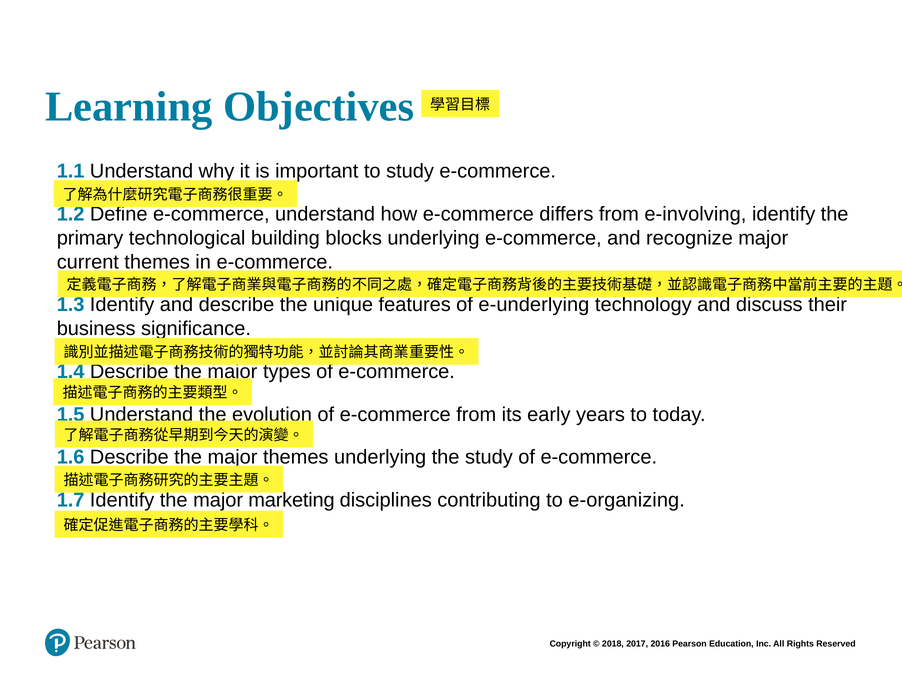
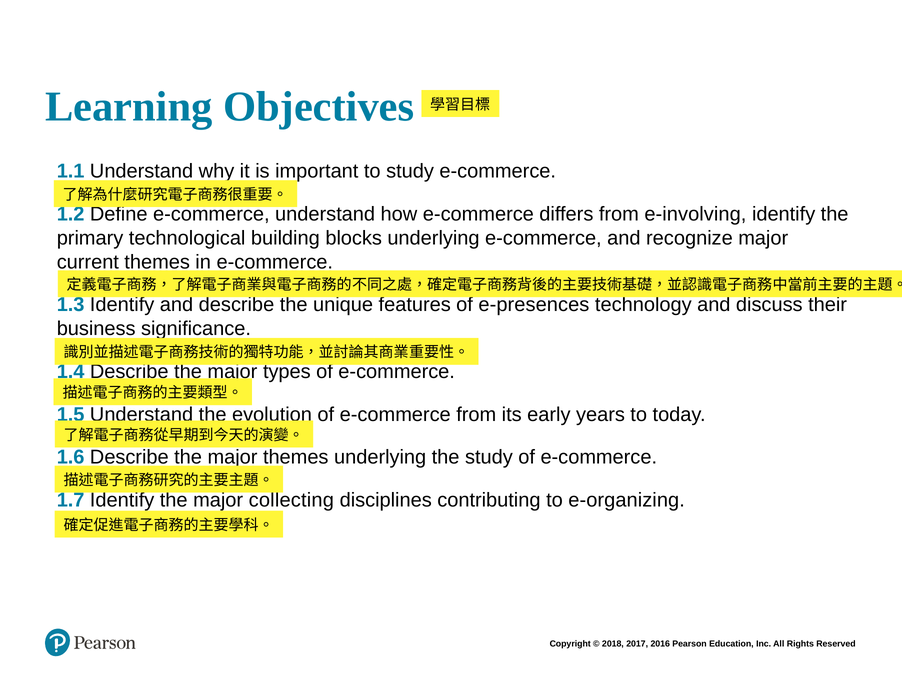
e-underlying: e-underlying -> e-presences (534, 305)
marketing: marketing -> collecting (291, 500)
